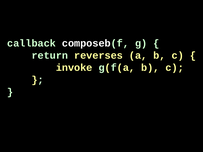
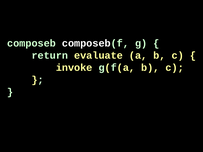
callback: callback -> composeb (32, 43)
reverses: reverses -> evaluate (99, 56)
